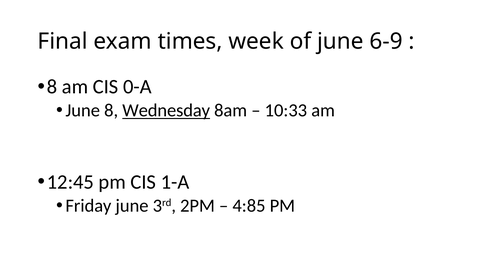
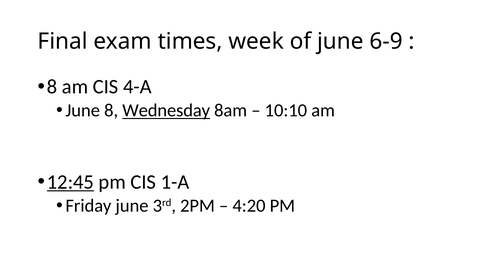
0-A: 0-A -> 4-A (137, 87)
10:33: 10:33 -> 10:10 (286, 110)
12:45 underline: none -> present (70, 182)
4:85: 4:85 -> 4:20 (249, 206)
